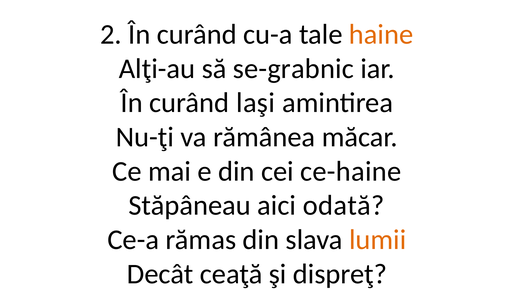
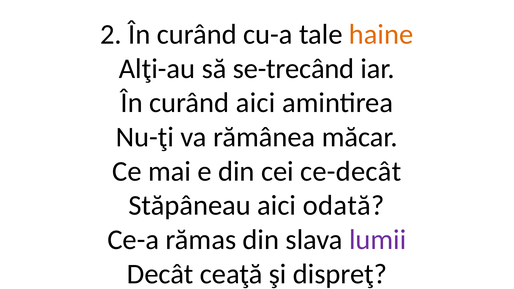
se-grabnic: se-grabnic -> se-trecând (294, 69)
curând laşi: laşi -> aici (256, 103)
ce-haine: ce-haine -> ce-decât (351, 171)
lumii colour: orange -> purple (378, 240)
